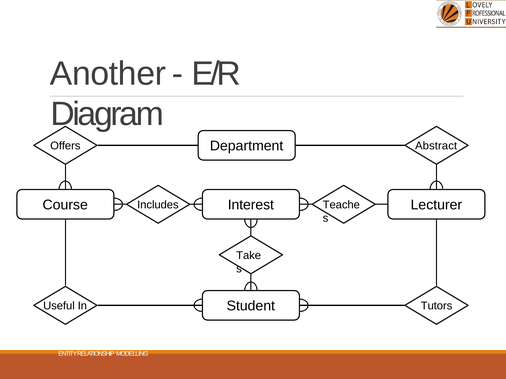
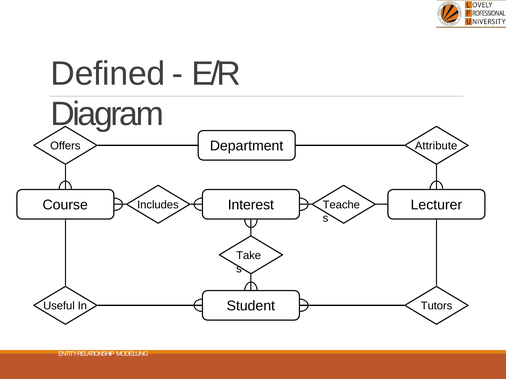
Another: Another -> Defined (108, 74)
Abstract: Abstract -> Attribute (436, 146)
